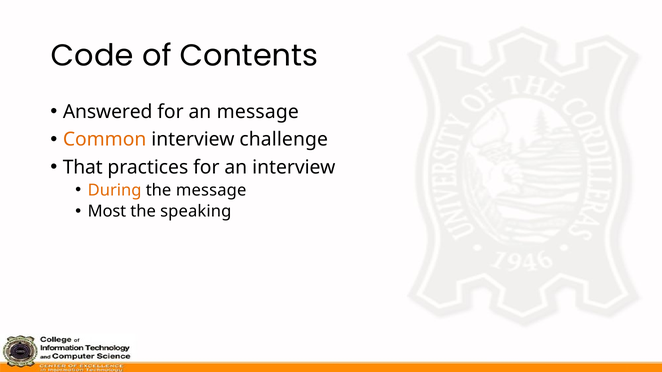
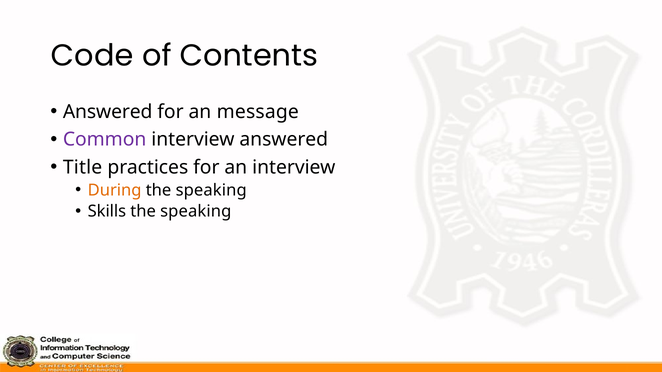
Common colour: orange -> purple (105, 140)
interview challenge: challenge -> answered (284, 140)
That: That -> Title (83, 167)
message: message -> speaking (211, 190)
Most: Most -> Skills (107, 212)
